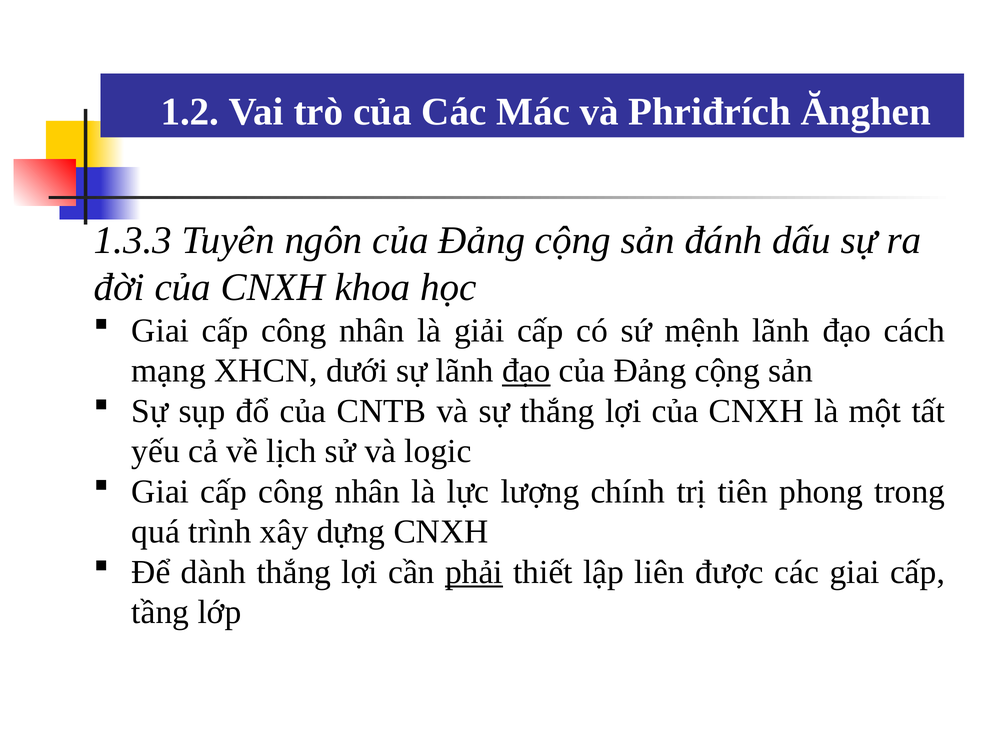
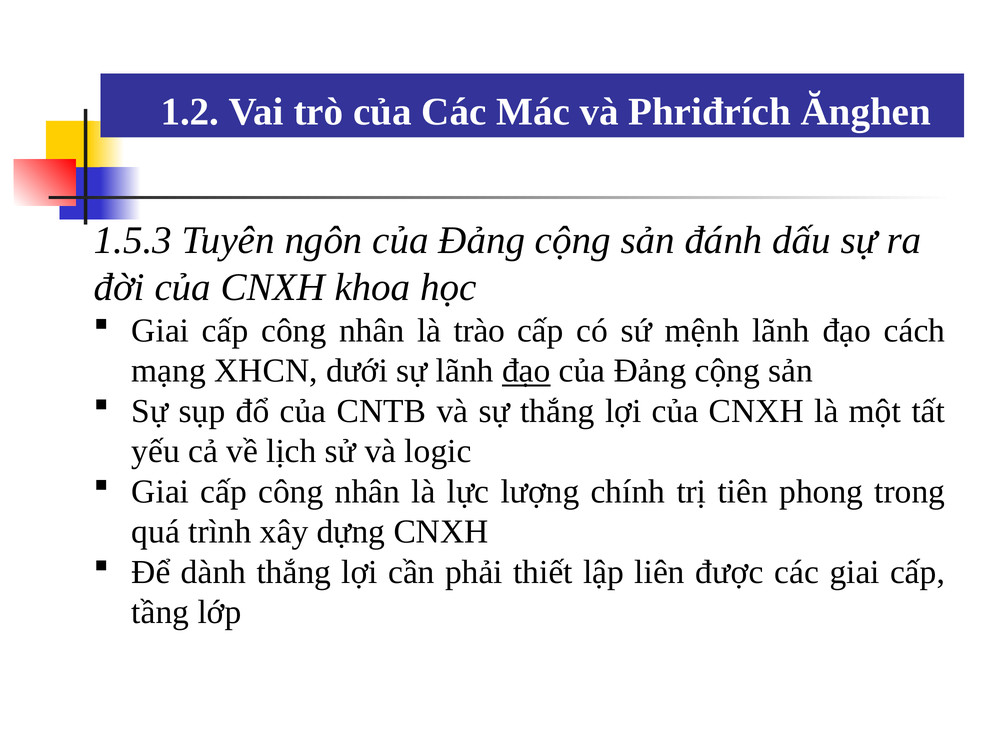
1.3.3: 1.3.3 -> 1.5.3 (133, 241)
giải: giải -> trào (479, 331)
phải underline: present -> none (474, 572)
